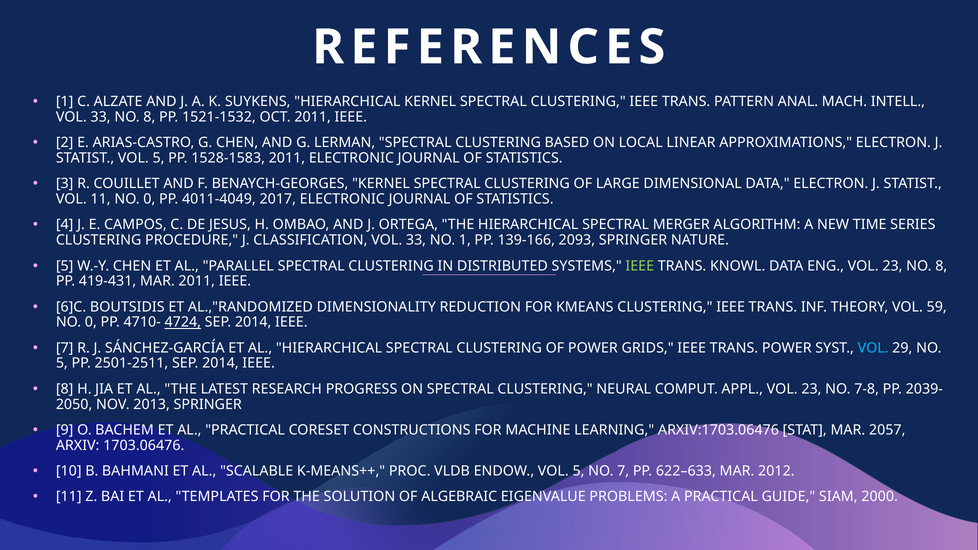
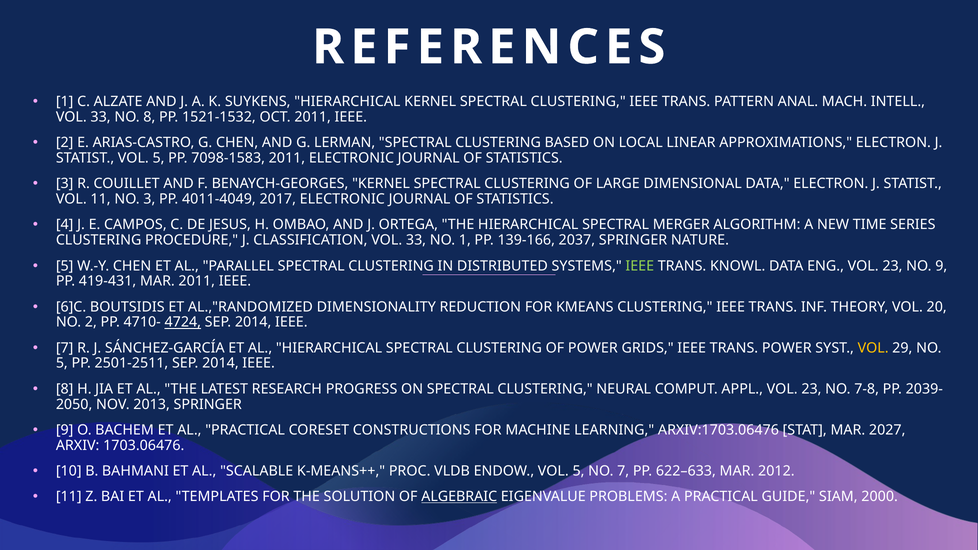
1528-1583: 1528-1583 -> 7098-1583 (228, 158)
11 NO 0: 0 -> 3 (149, 199)
2093: 2093 -> 2037 (577, 240)
23 NO 8: 8 -> 9 (941, 266)
59: 59 -> 20 (937, 307)
0: 0 -> 2 (91, 322)
VOL colour: light blue -> yellow (873, 348)
2057: 2057 -> 2027 (887, 430)
ALGEBRAIC underline: none -> present (459, 497)
